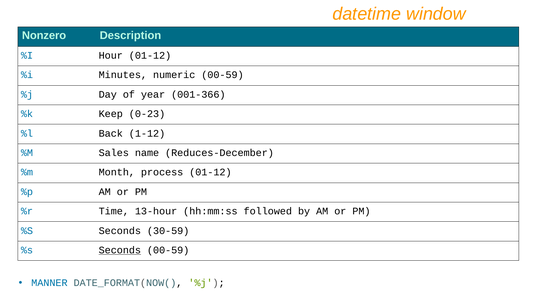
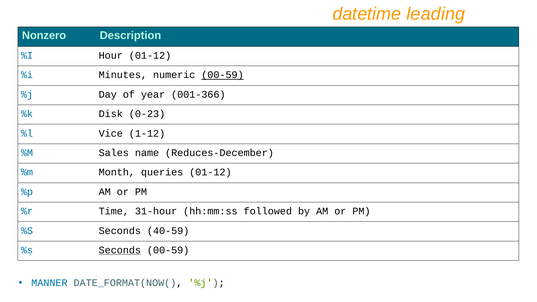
window: window -> leading (436, 14)
00-59 underline: none -> present (223, 75)
Keep: Keep -> Disk (111, 114)
Back: Back -> Vice (111, 133)
process: process -> queries (162, 172)
13-hour: 13-hour -> 31-hour (156, 211)
30-59: 30-59 -> 40-59 (168, 231)
